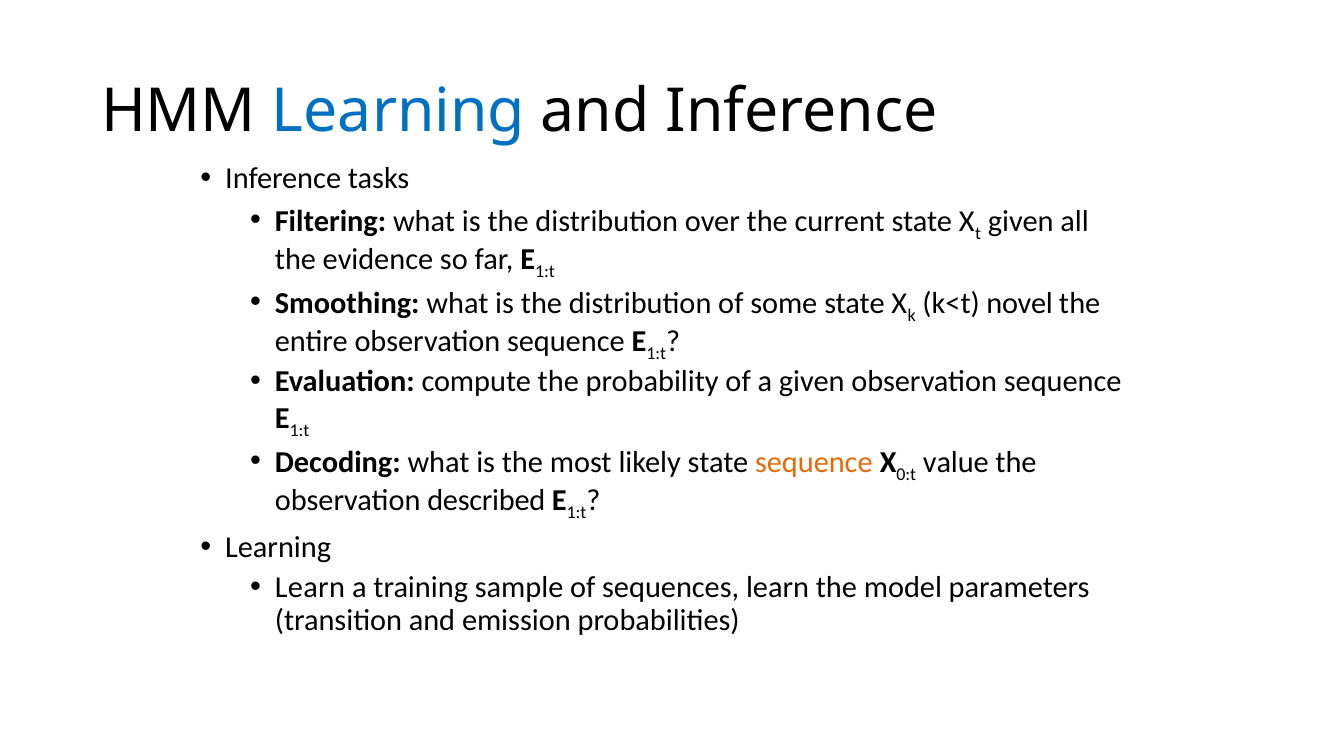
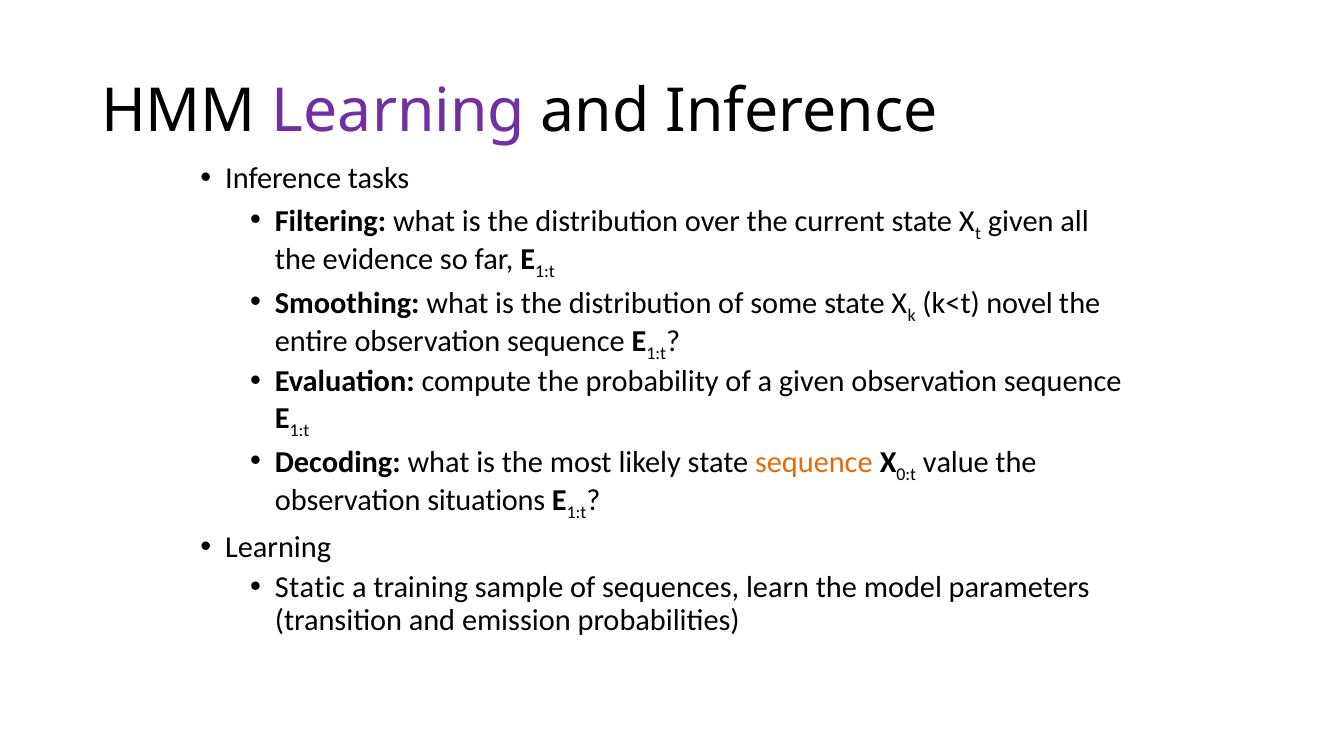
Learning colour: blue -> purple (399, 111)
described: described -> situations (486, 501)
Learn: Learn -> Static (310, 588)
